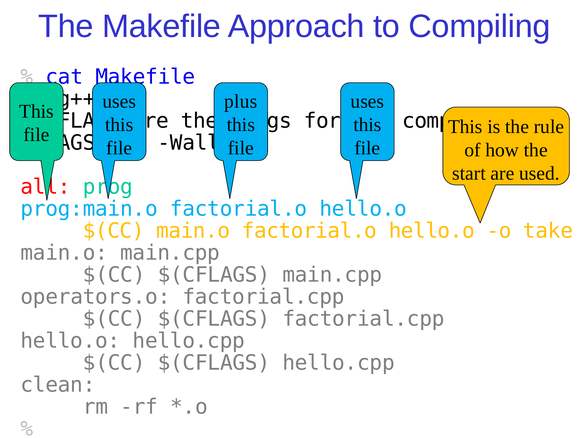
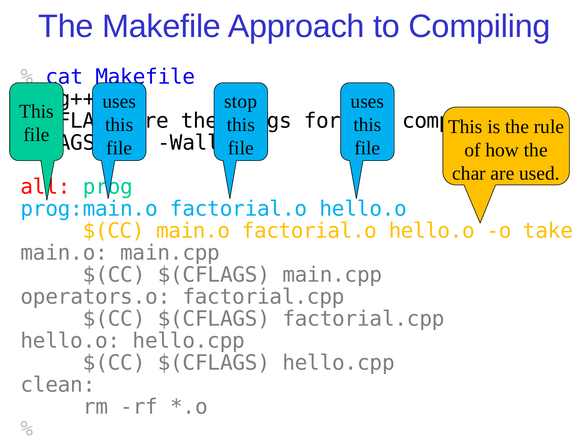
plus: plus -> stop (241, 101)
start: start -> char (469, 174)
